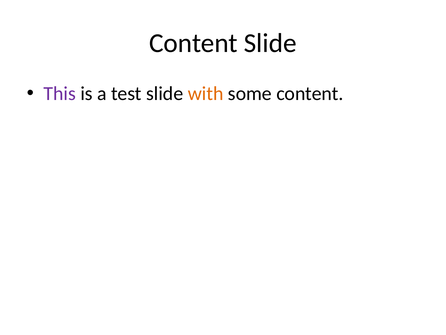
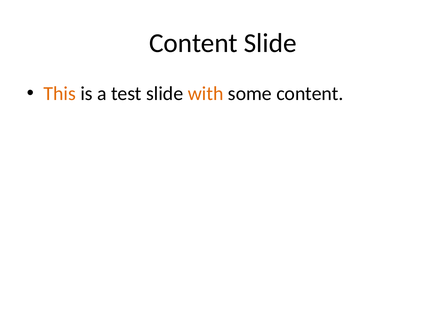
This colour: purple -> orange (60, 94)
